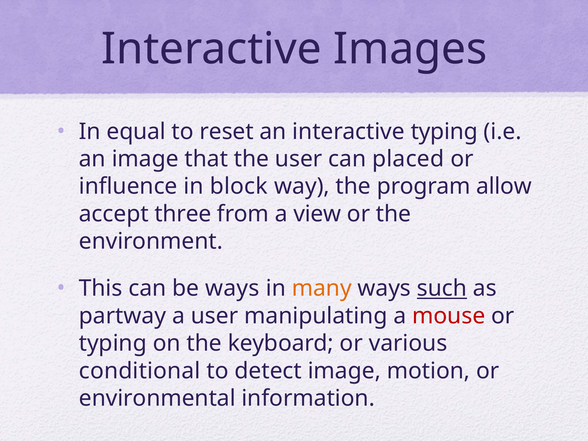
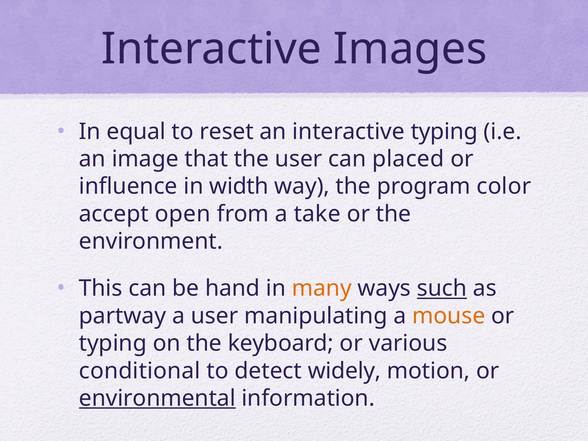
block: block -> width (239, 186)
allow: allow -> color (504, 186)
three: three -> open (183, 214)
view: view -> take (317, 214)
be ways: ways -> hand (233, 288)
mouse colour: red -> orange (449, 316)
detect image: image -> widely (344, 371)
environmental underline: none -> present (157, 398)
